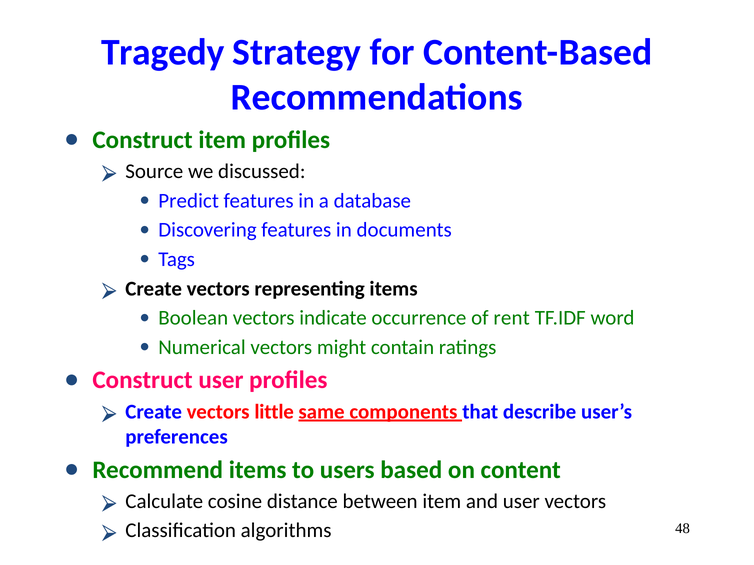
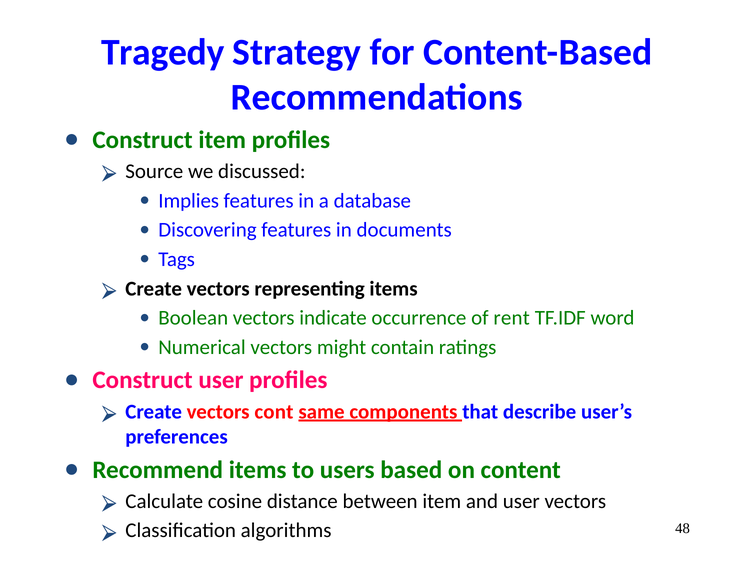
Predict: Predict -> Implies (189, 201)
little: little -> cont (274, 412)
